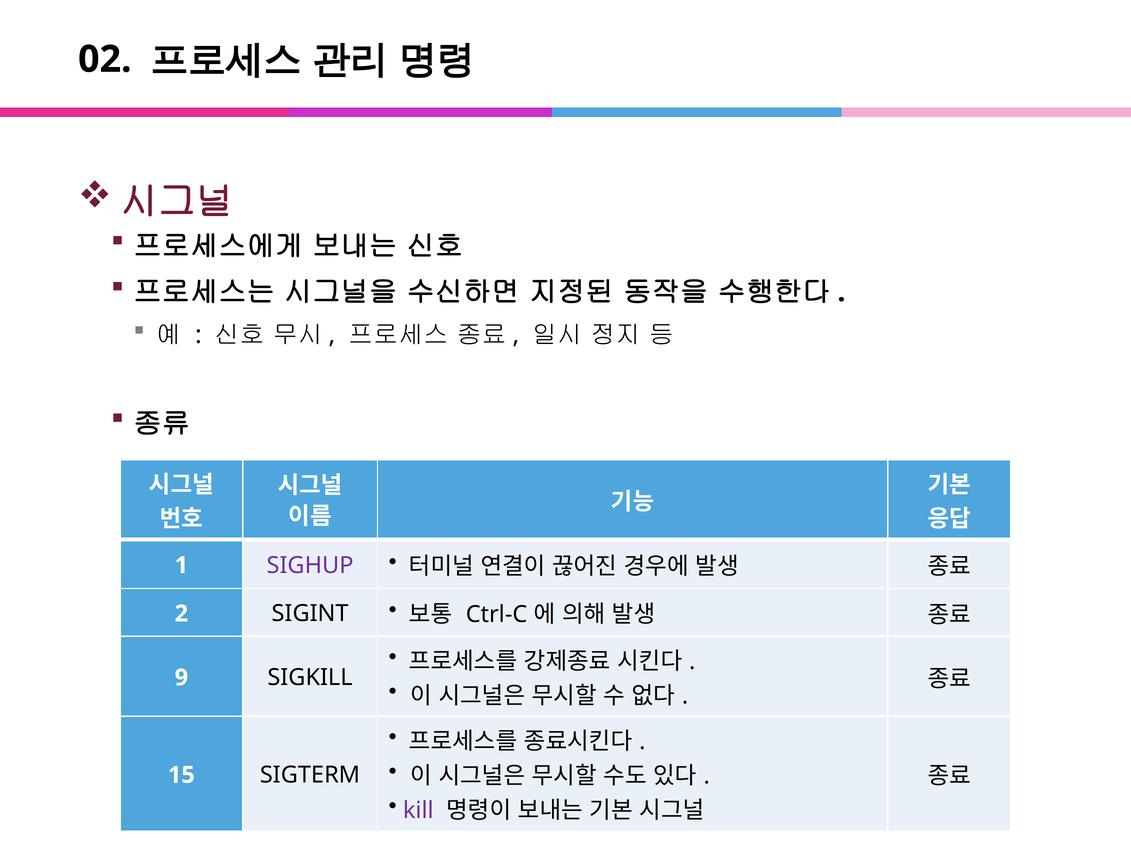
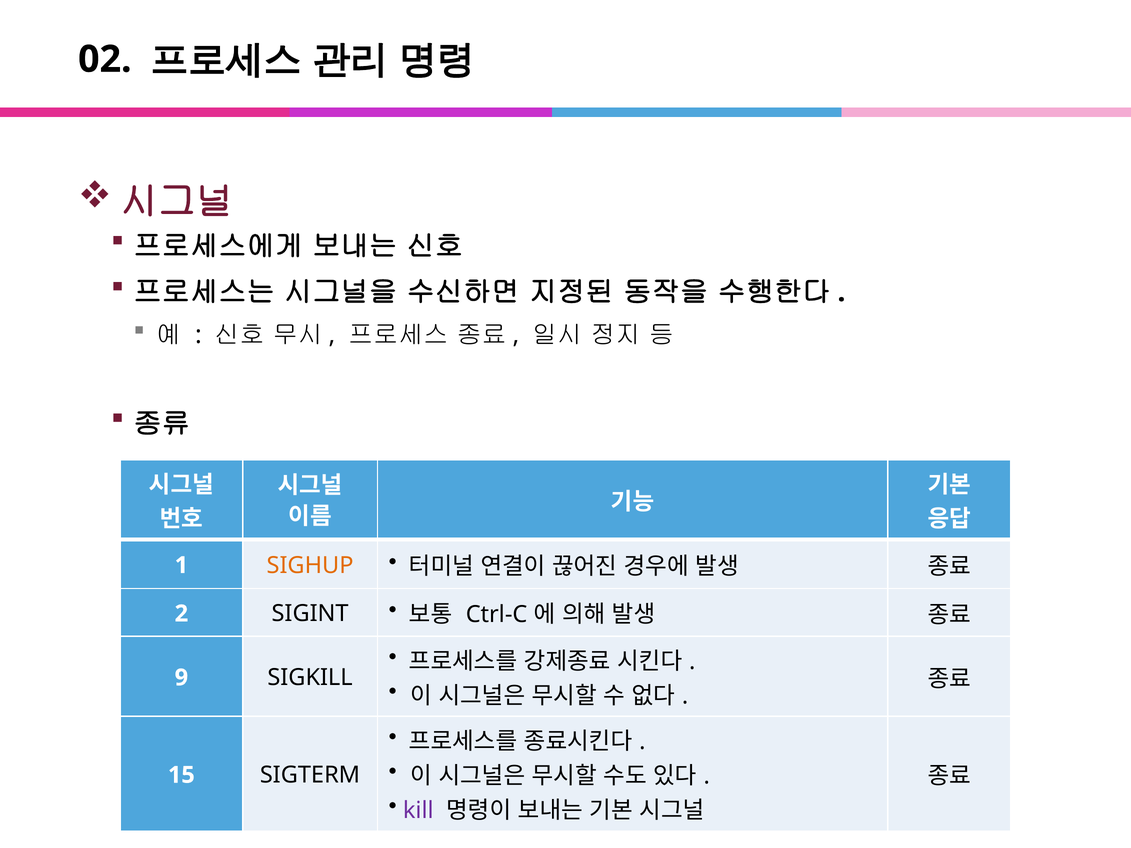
SIGHUP colour: purple -> orange (310, 565)
